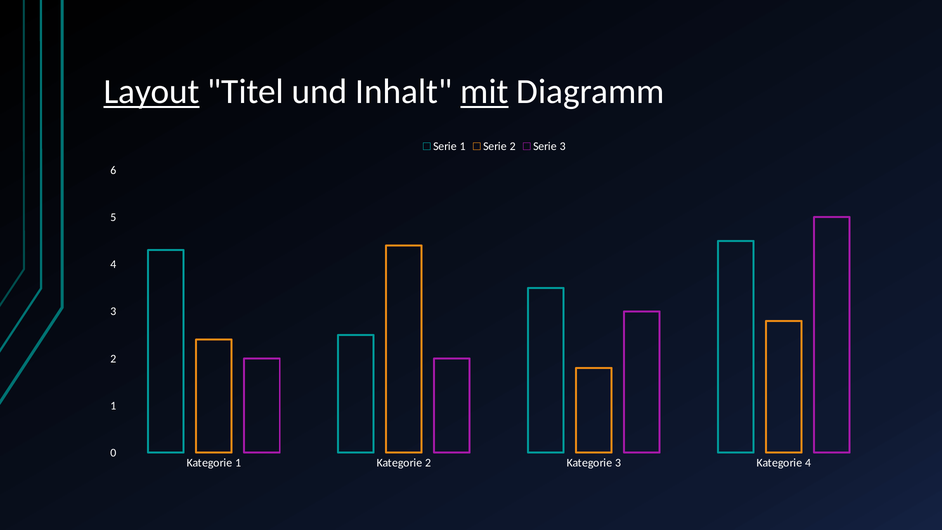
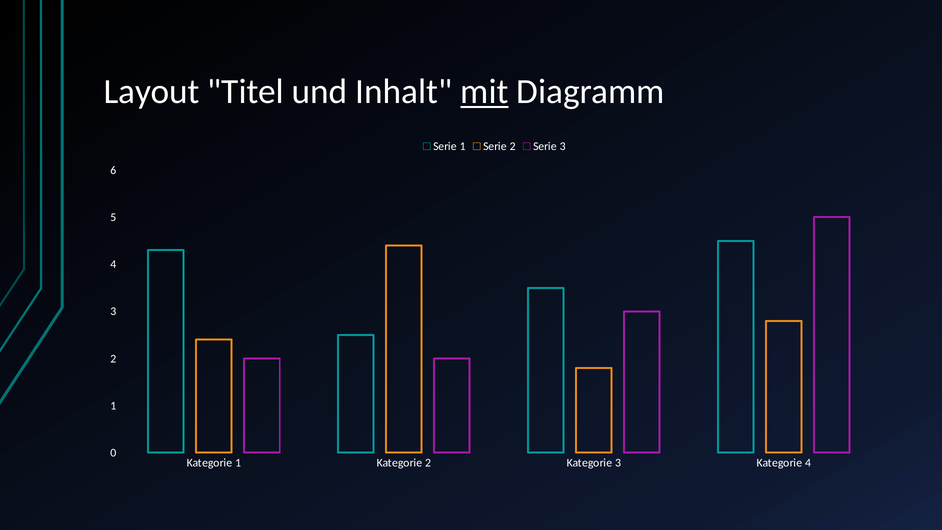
Layout underline: present -> none (152, 92)
